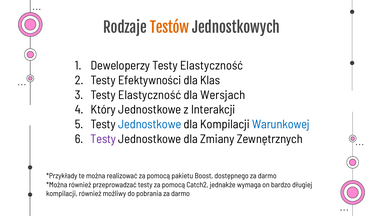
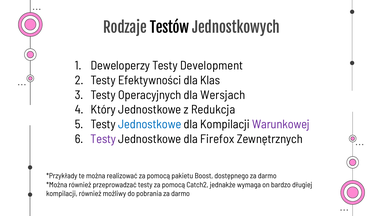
Testów colour: orange -> black (169, 28)
Elastyczność: Elastyczność -> Development (212, 65)
Elastyczność: Elastyczność -> Operacyjnych (150, 95)
Interakcji: Interakcji -> Redukcja (213, 109)
Warunkowej colour: blue -> purple (281, 124)
Zmiany: Zmiany -> Firefox (217, 139)
